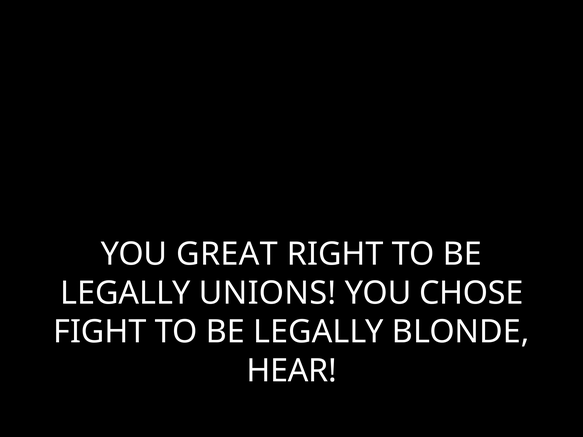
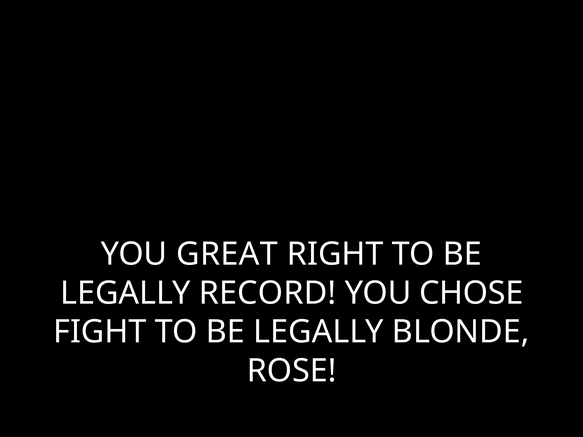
UNIONS: UNIONS -> RECORD (268, 293)
HEAR: HEAR -> ROSE (292, 371)
